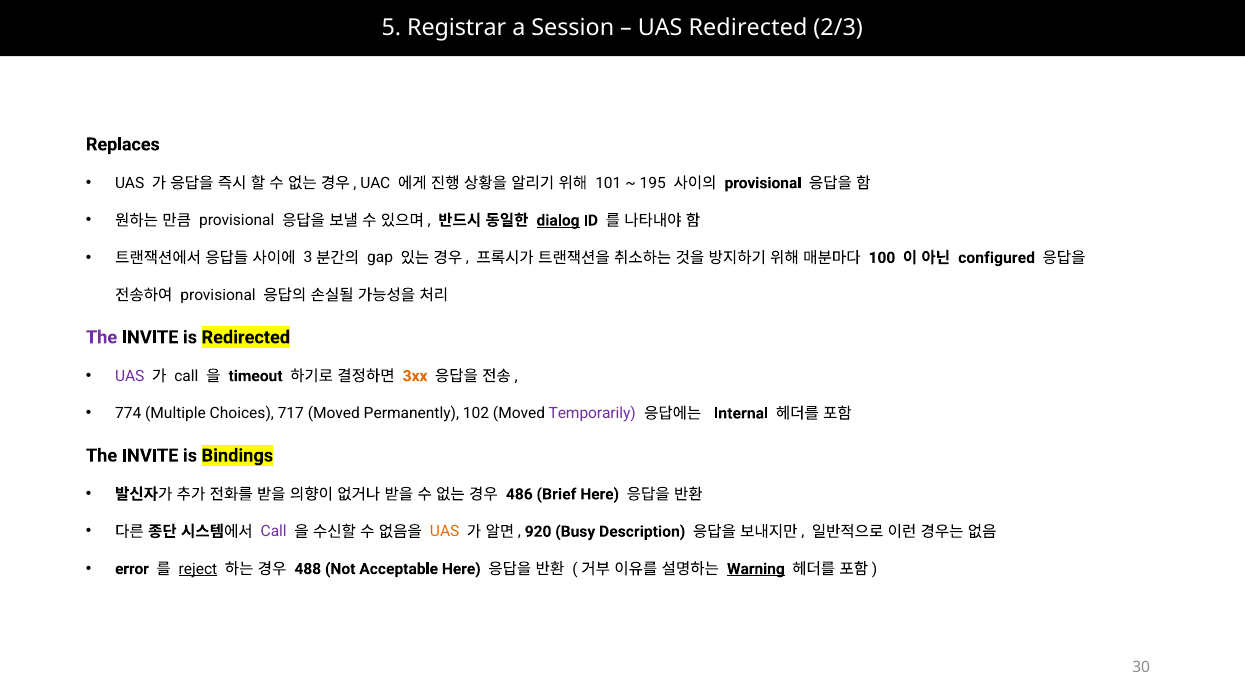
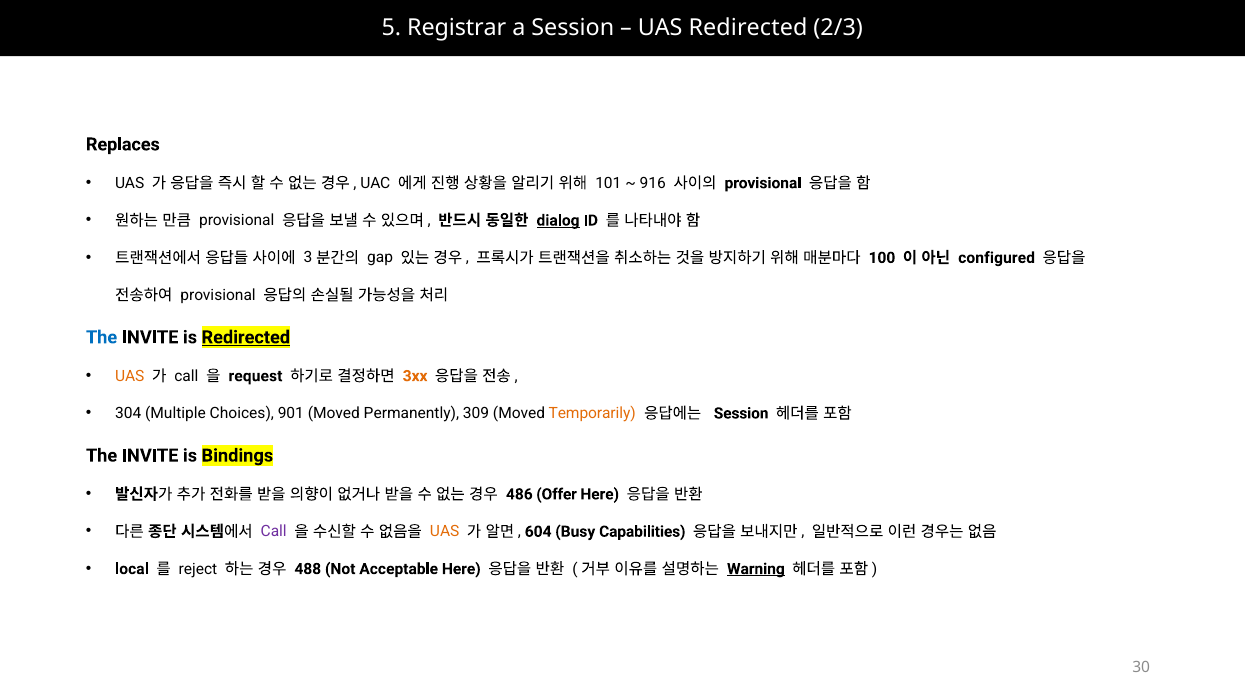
195: 195 -> 916 (653, 183)
The colour: purple -> blue (102, 337)
Redirected underline: none -> present (246, 337)
UAS colour: purple -> orange (130, 376)
timeout: timeout -> request (255, 376)
774: 774 -> 304 (128, 414)
717: 717 -> 901 (291, 414)
102: 102 -> 309 (476, 414)
Temporarily colour: purple -> orange (592, 414)
Internal: Internal -> Session (741, 414)
Brief: Brief -> Offer (557, 494)
920: 920 -> 604 (538, 532)
Description: Description -> Capabilities (642, 532)
error: error -> local (132, 569)
reject underline: present -> none (198, 569)
